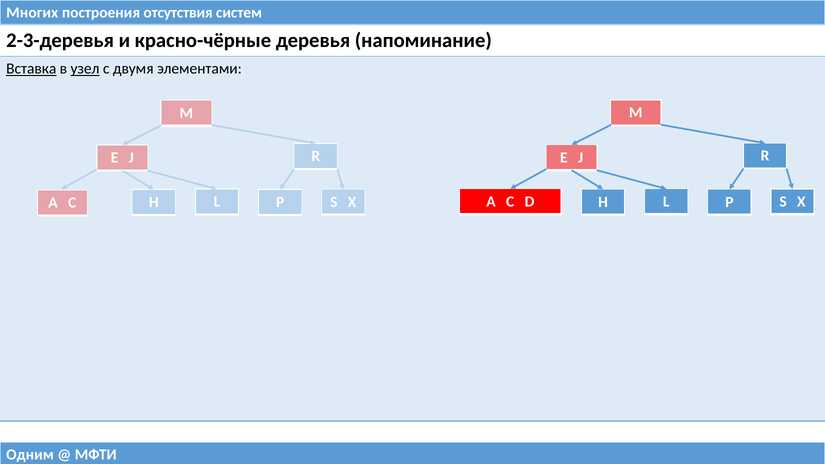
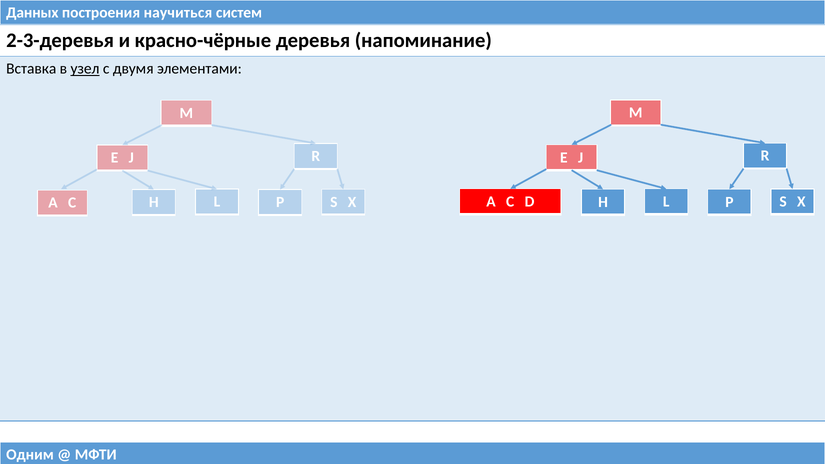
Многих: Многих -> Данных (32, 13)
отсутствия: отсутствия -> научиться (178, 13)
Вставка underline: present -> none (31, 69)
